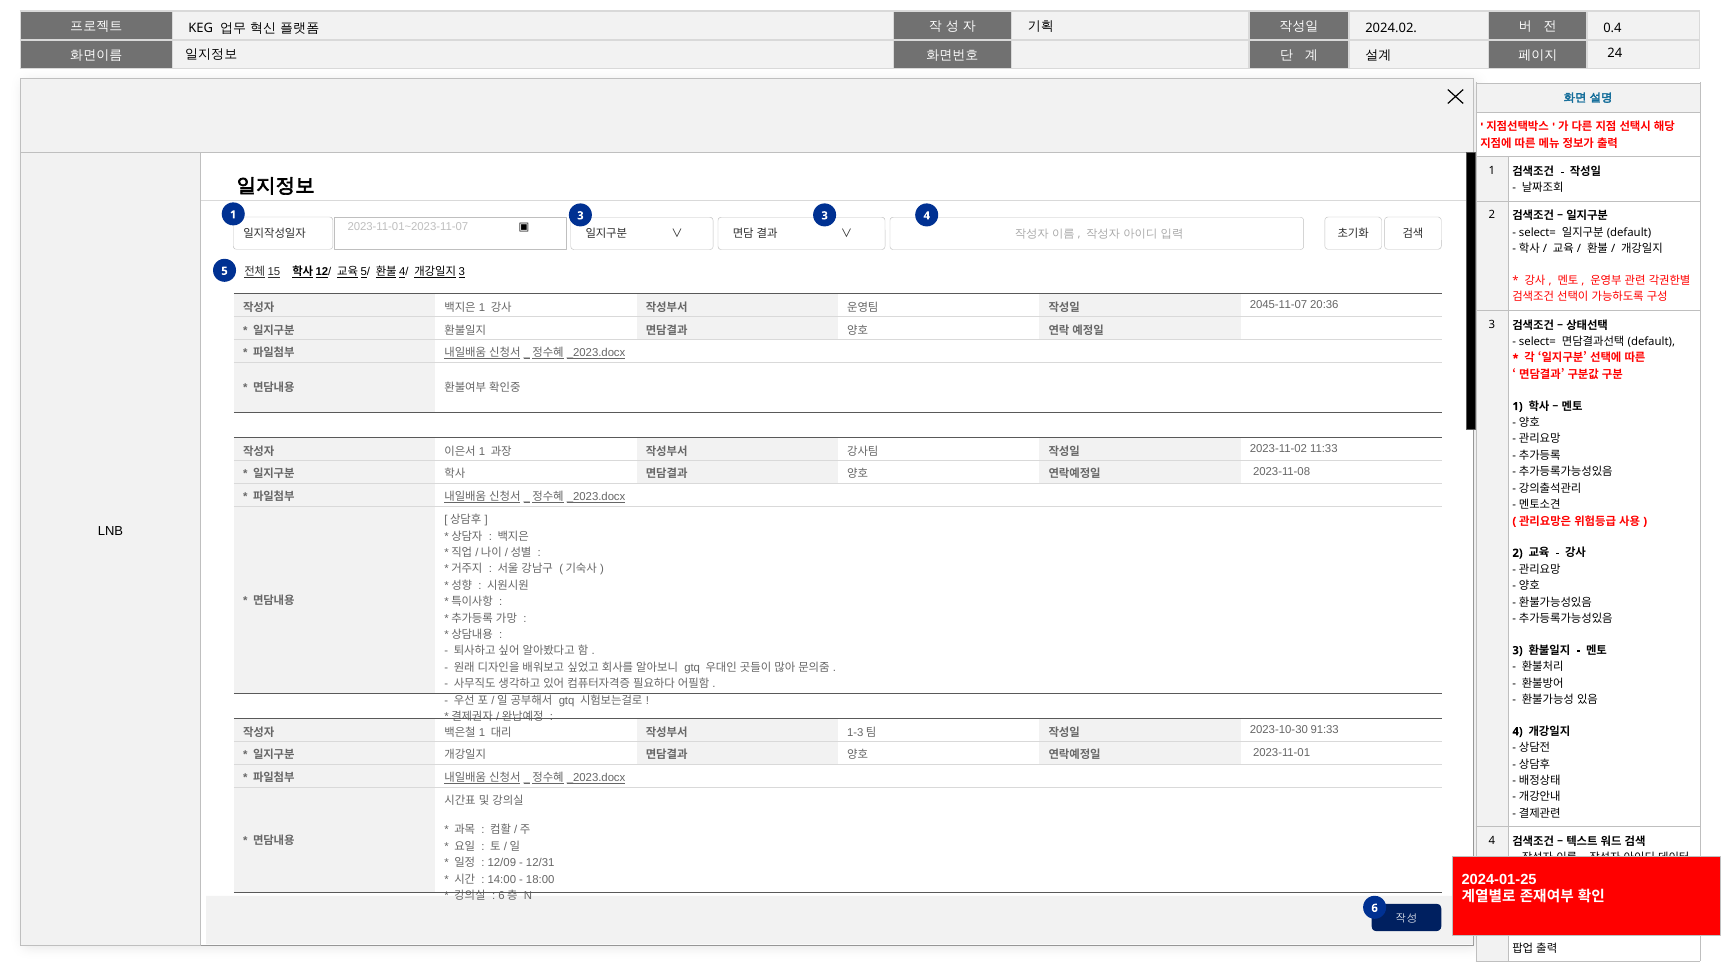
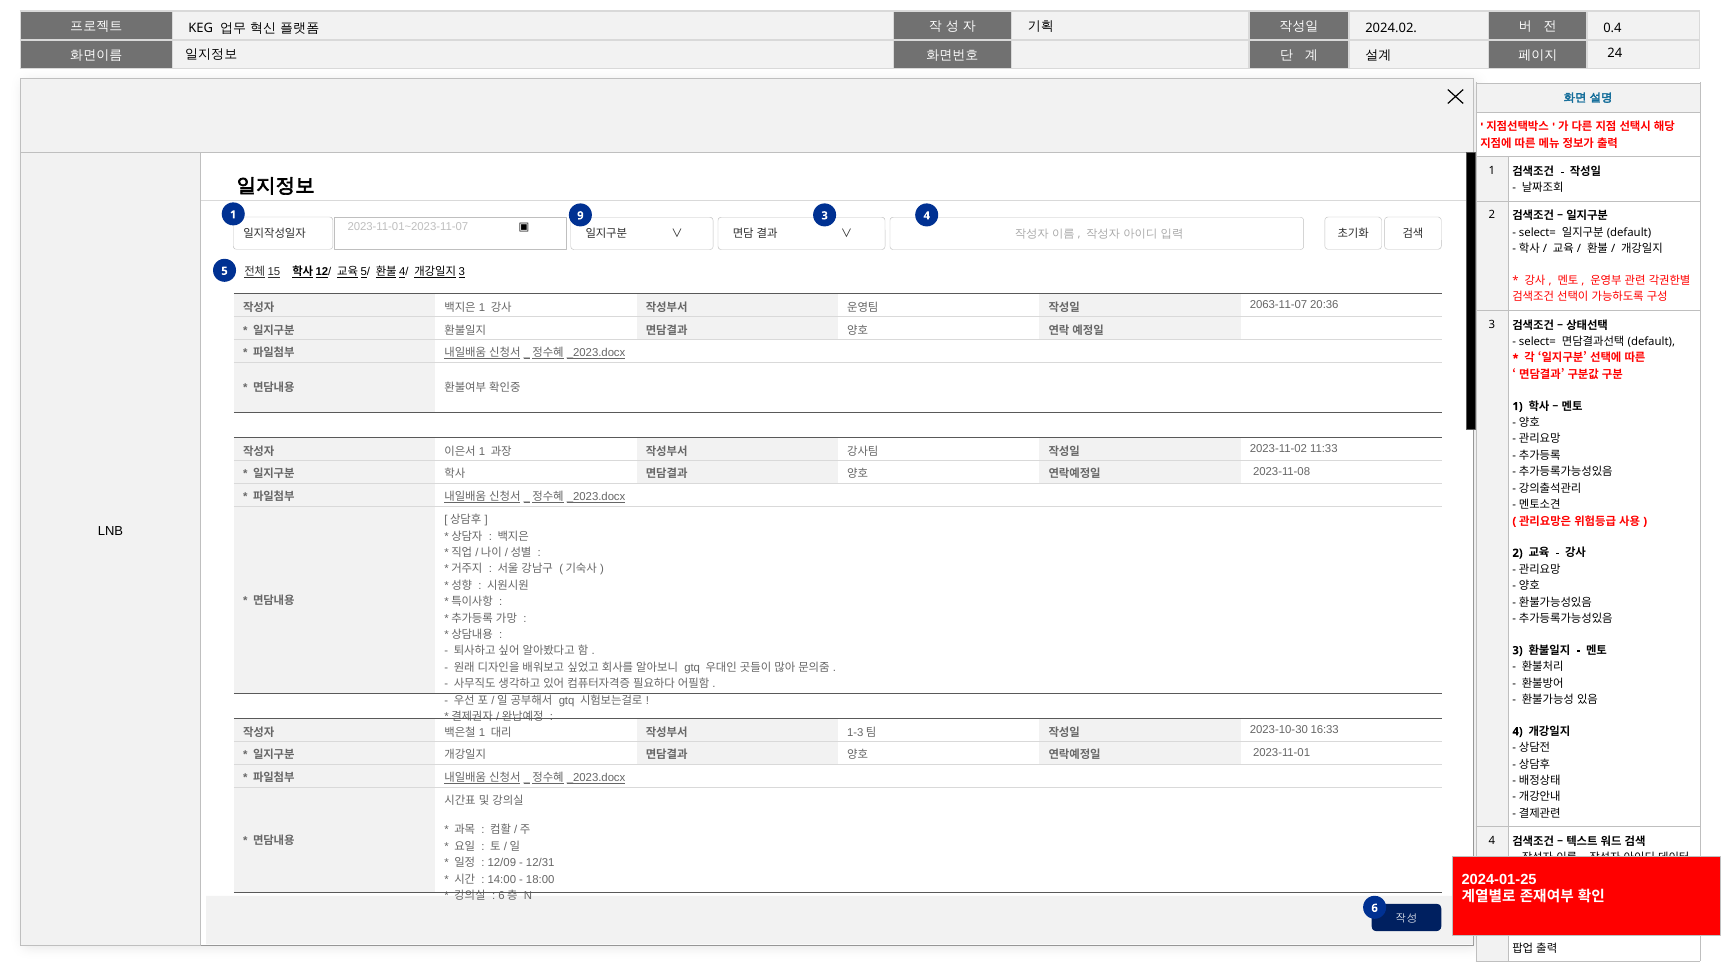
1 3: 3 -> 9 (580, 216)
2045-11-07: 2045-11-07 -> 2063-11-07 (1279, 305)
91:33: 91:33 -> 16:33 (1325, 731)
